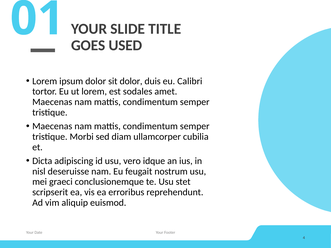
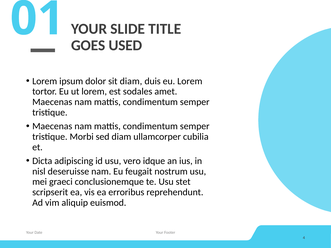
sit dolor: dolor -> diam (131, 81)
eu Calibri: Calibri -> Lorem (190, 81)
